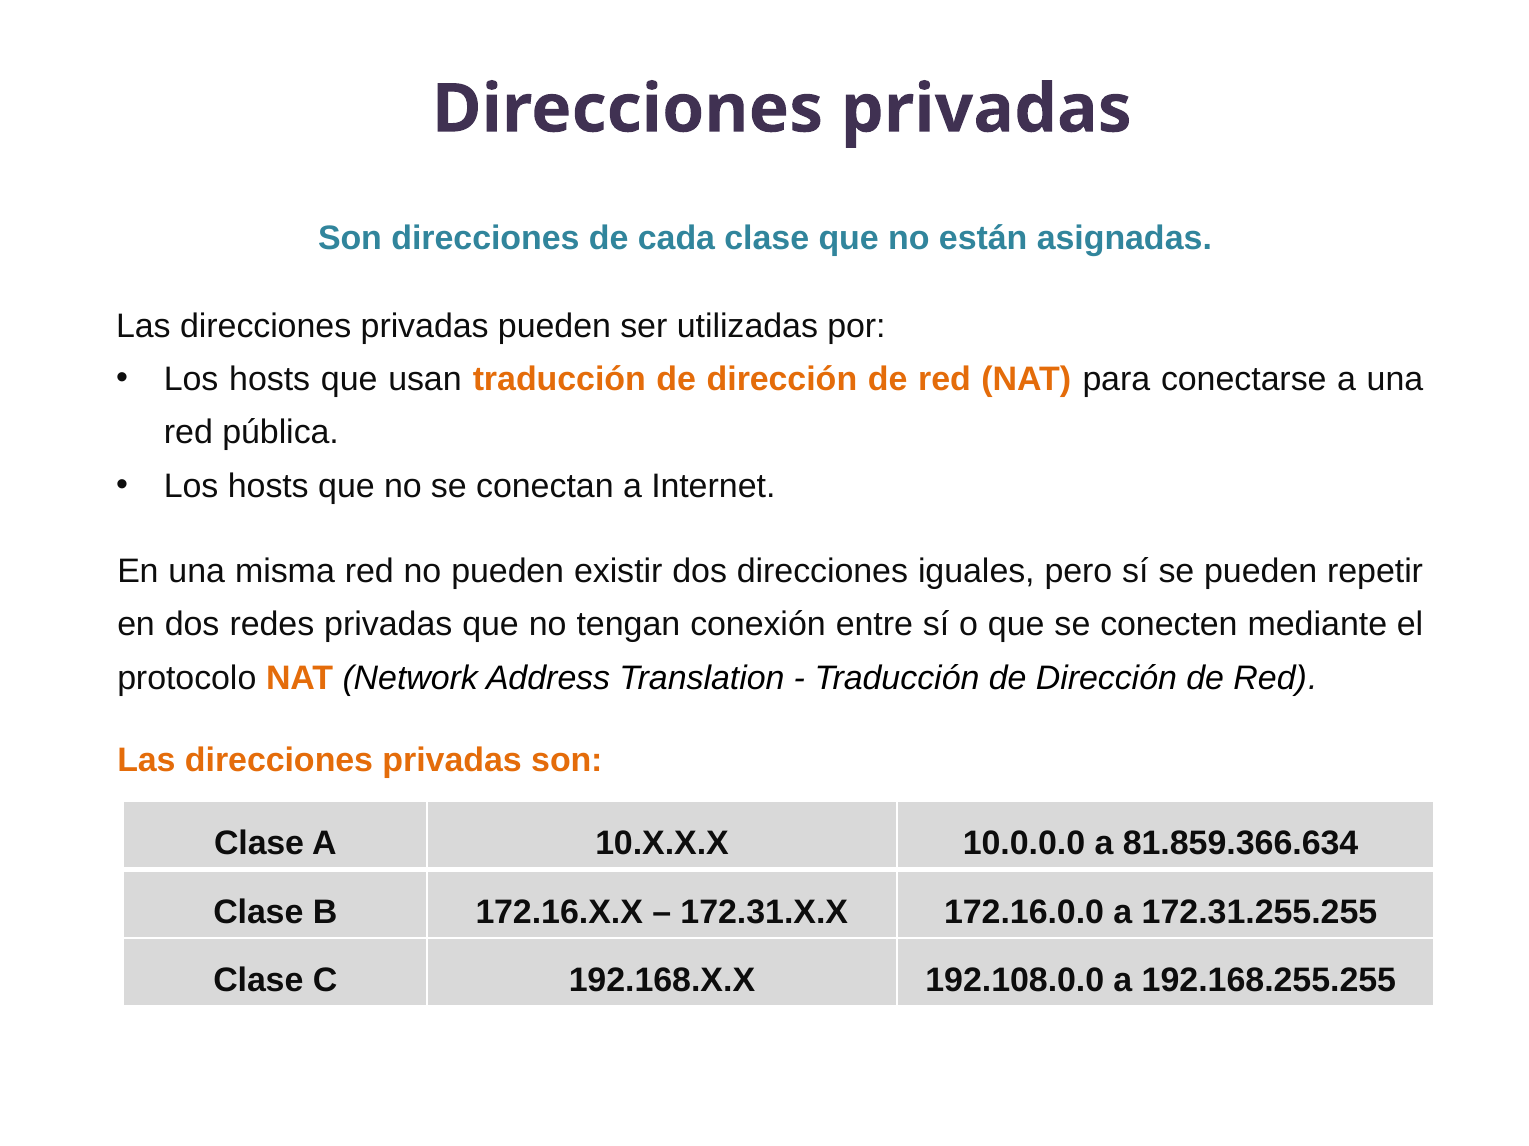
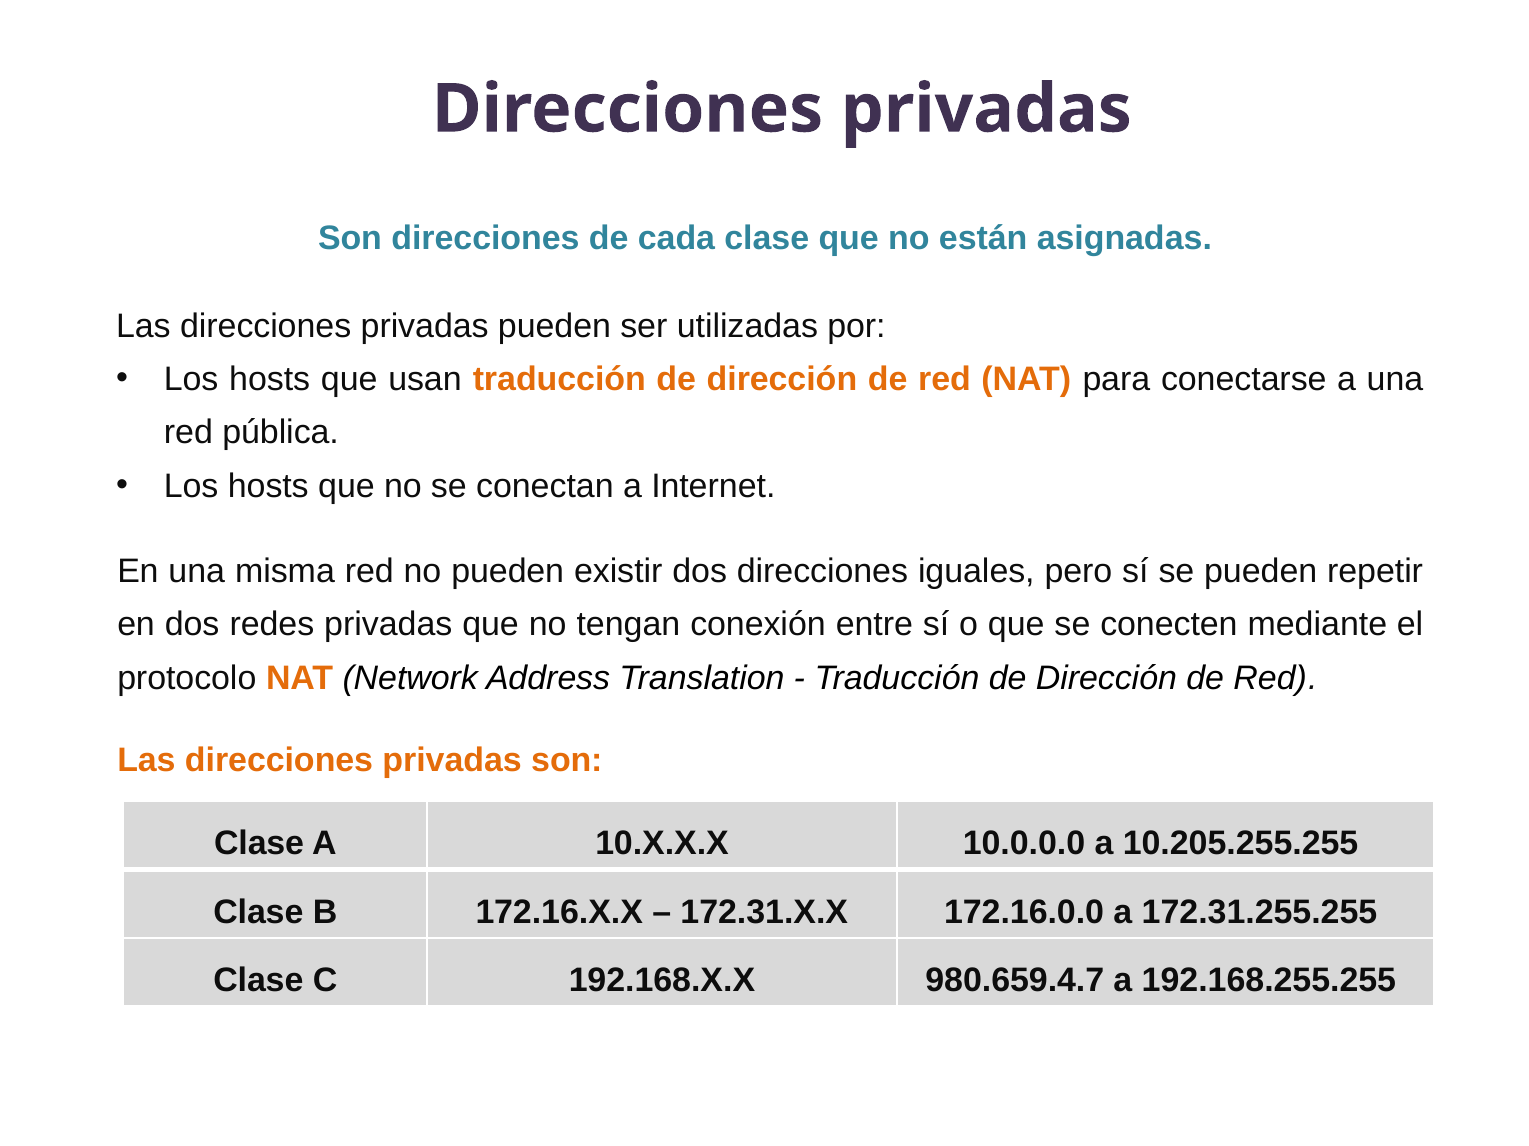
81.859.366.634: 81.859.366.634 -> 10.205.255.255 (1241, 844)
192.108.0.0: 192.108.0.0 -> 980.659.4.7 (1015, 981)
